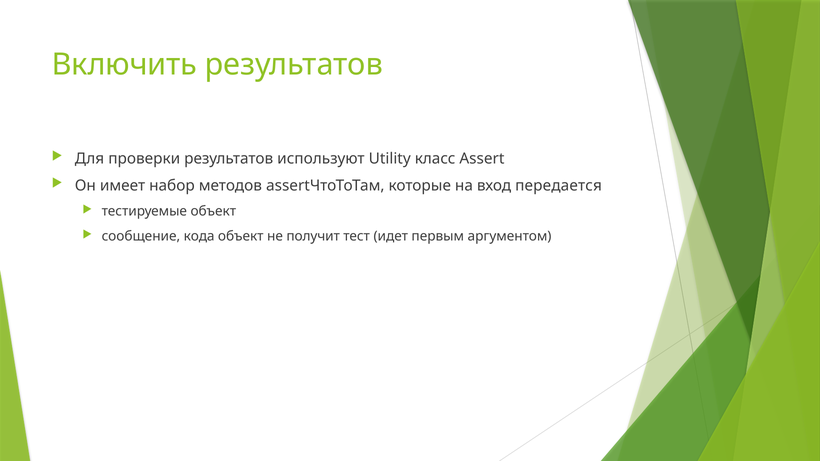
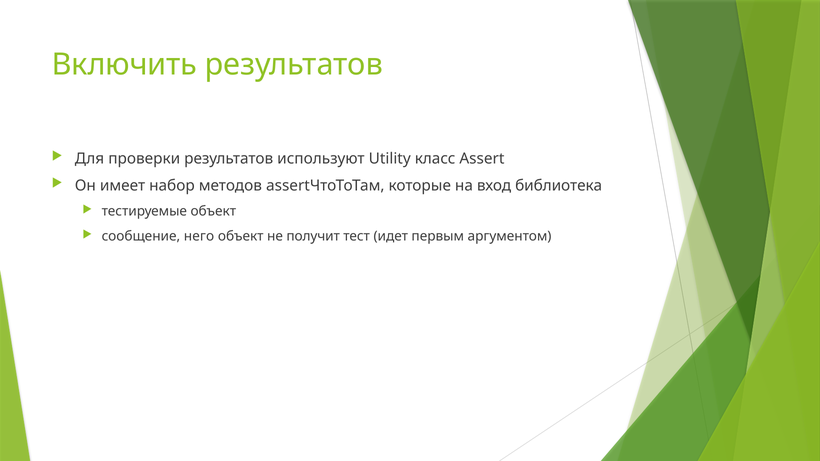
передается: передается -> библиотека (559, 186)
кода: кода -> него (199, 236)
